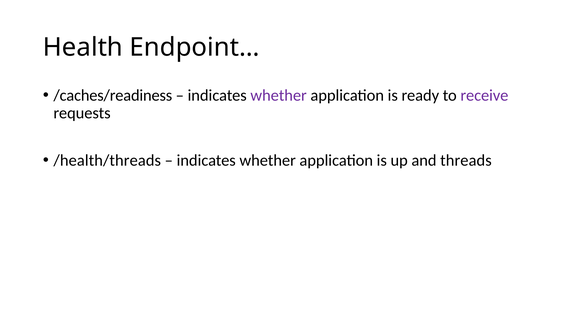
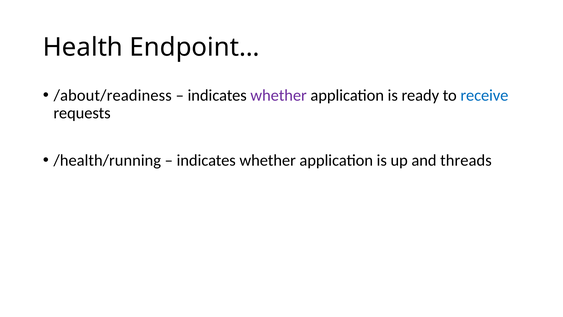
/caches/readiness: /caches/readiness -> /about/readiness (113, 95)
receive colour: purple -> blue (484, 95)
/health/threads: /health/threads -> /health/running (107, 160)
